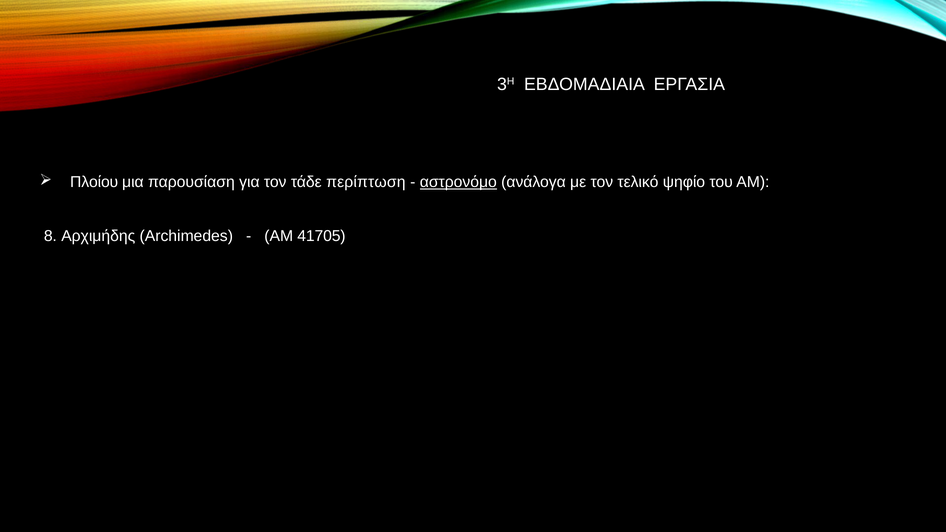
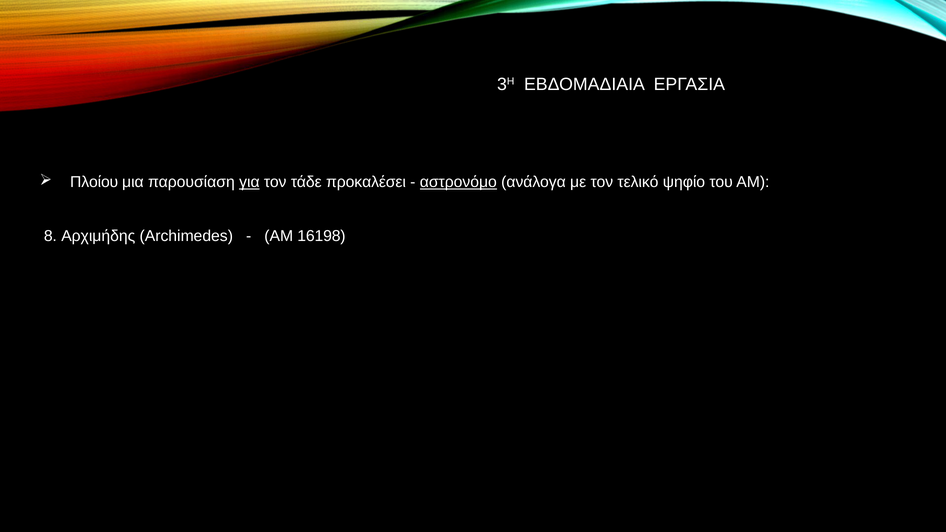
για underline: none -> present (249, 182)
περίπτωση: περίπτωση -> προκαλέσει (366, 182)
41705: 41705 -> 16198 (321, 236)
